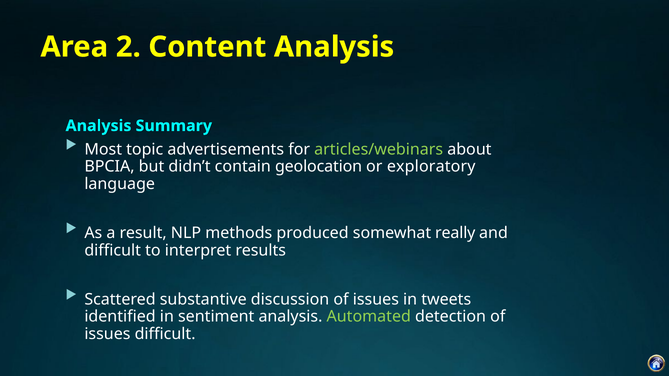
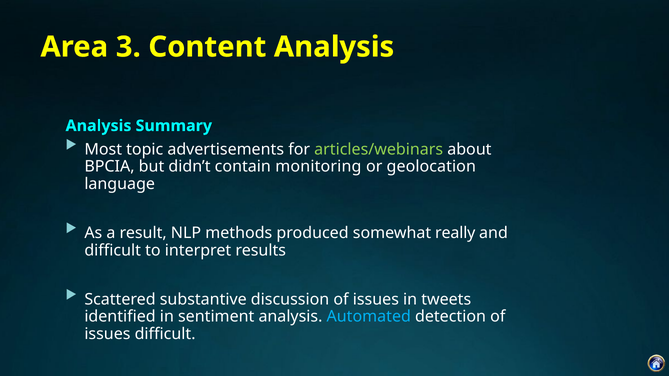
2: 2 -> 3 (128, 47)
geolocation: geolocation -> monitoring (318, 167)
exploratory: exploratory -> geolocation (431, 167)
Automated colour: light green -> light blue (369, 317)
